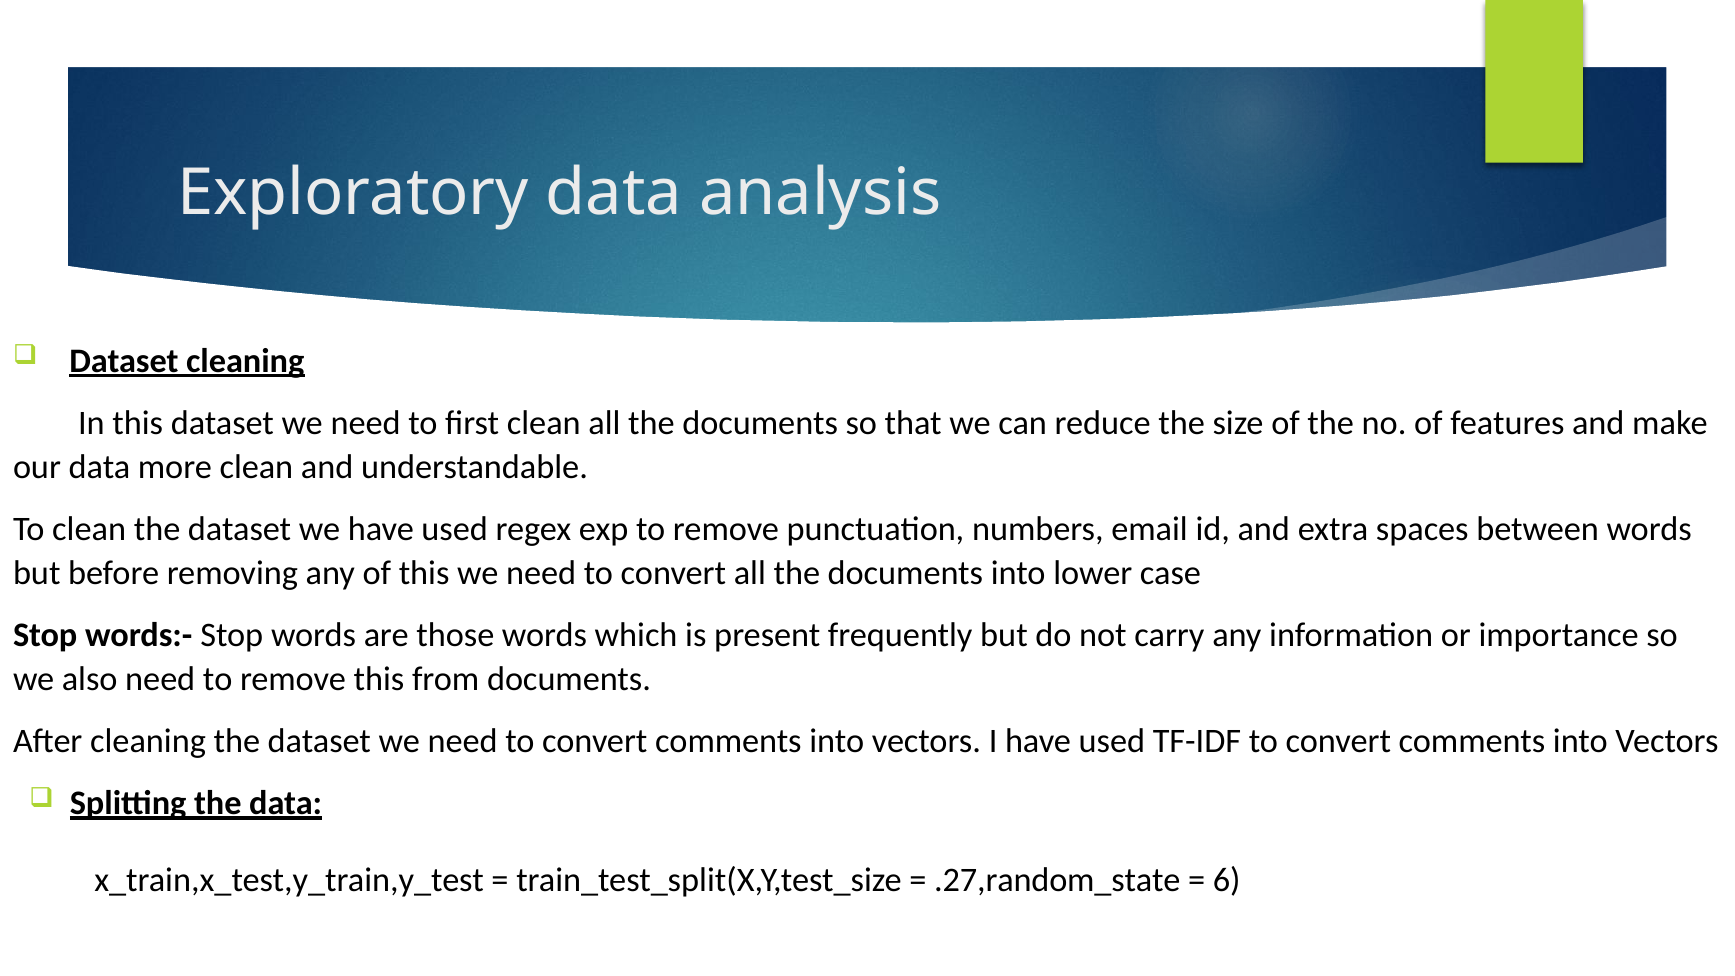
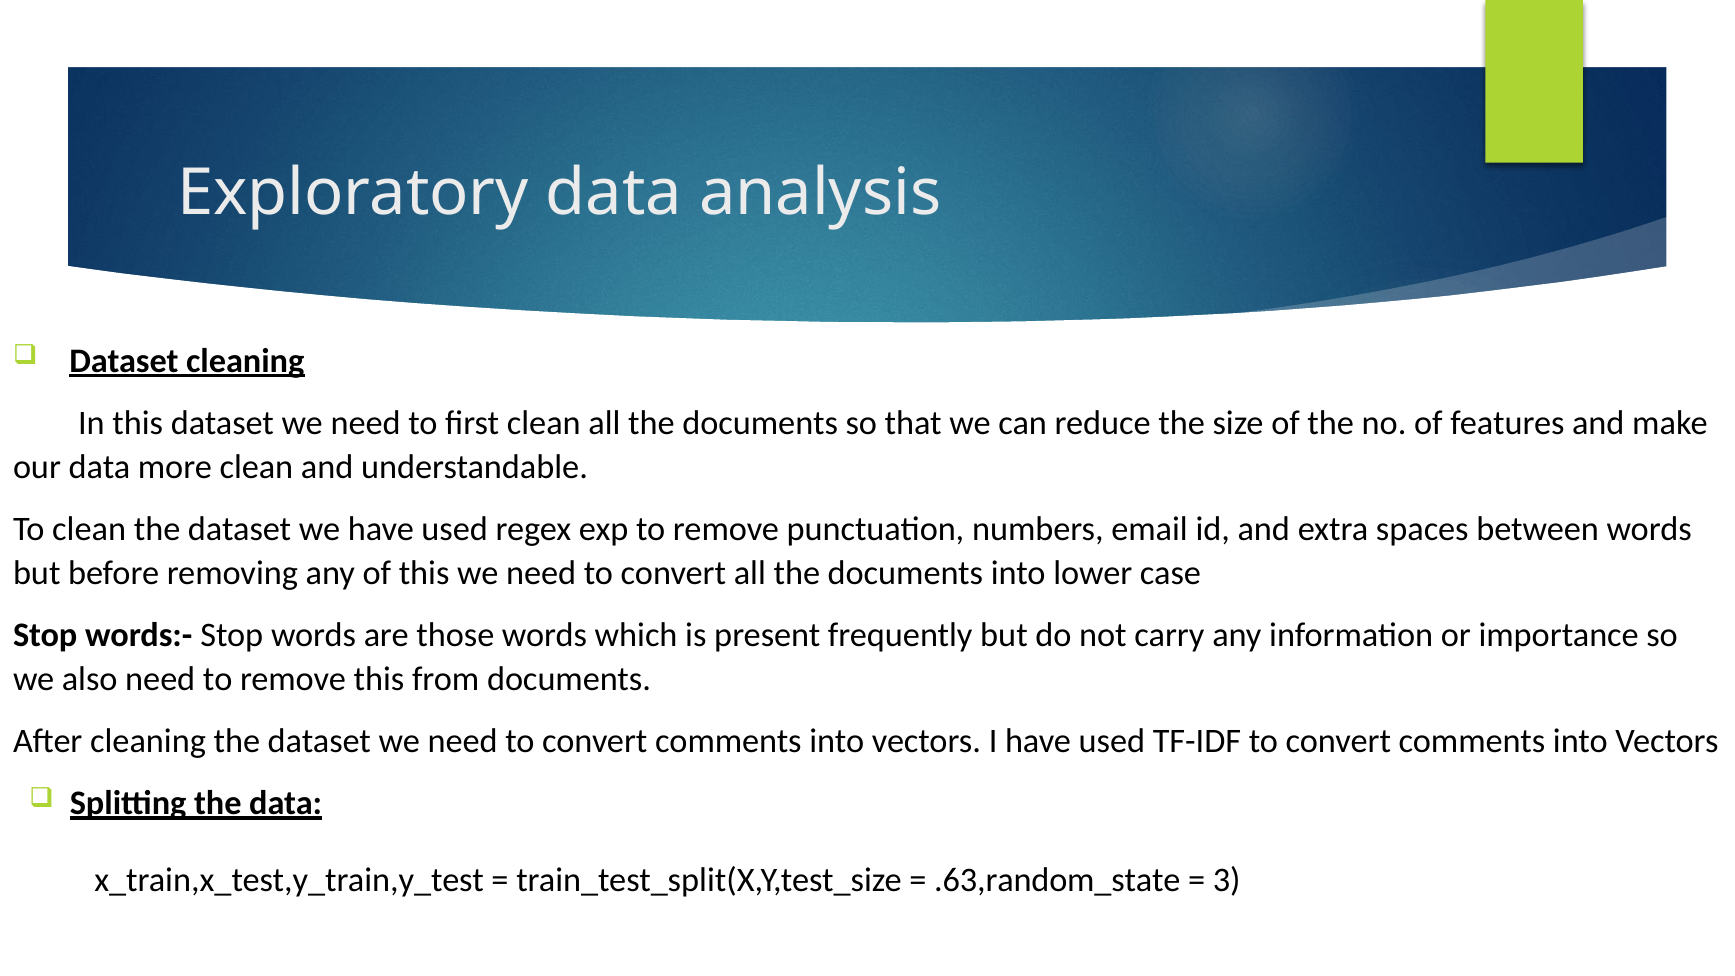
.27,random_state: .27,random_state -> .63,random_state (1057, 880)
6: 6 -> 3 (1227, 880)
